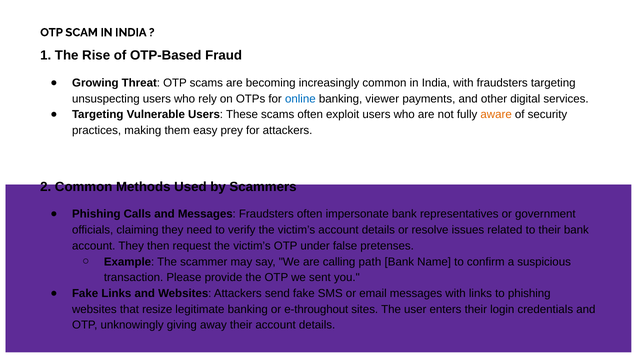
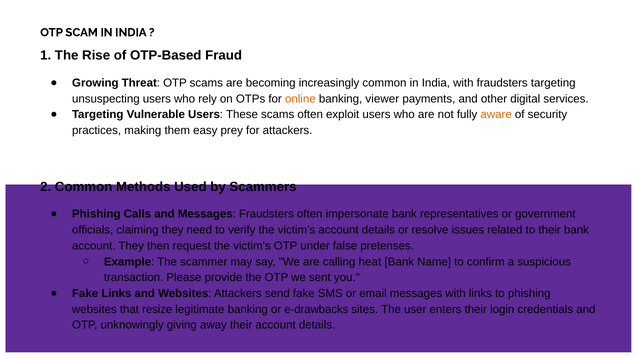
online colour: blue -> orange (300, 99)
path: path -> heat (370, 262)
e-throughout: e-throughout -> e-drawbacks (316, 310)
